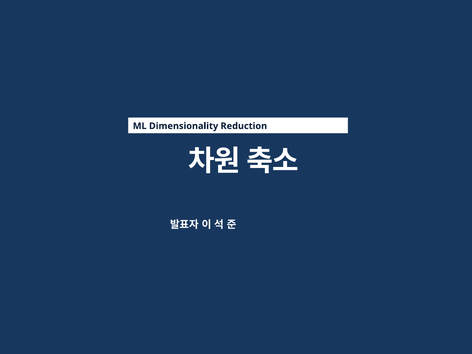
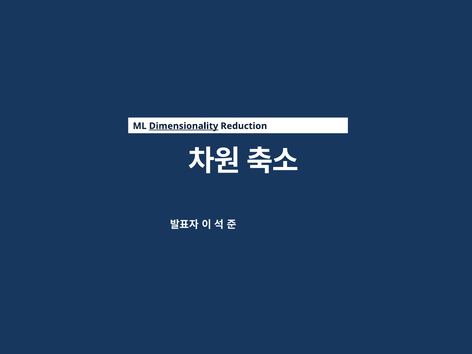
Dimensionality underline: none -> present (184, 126)
